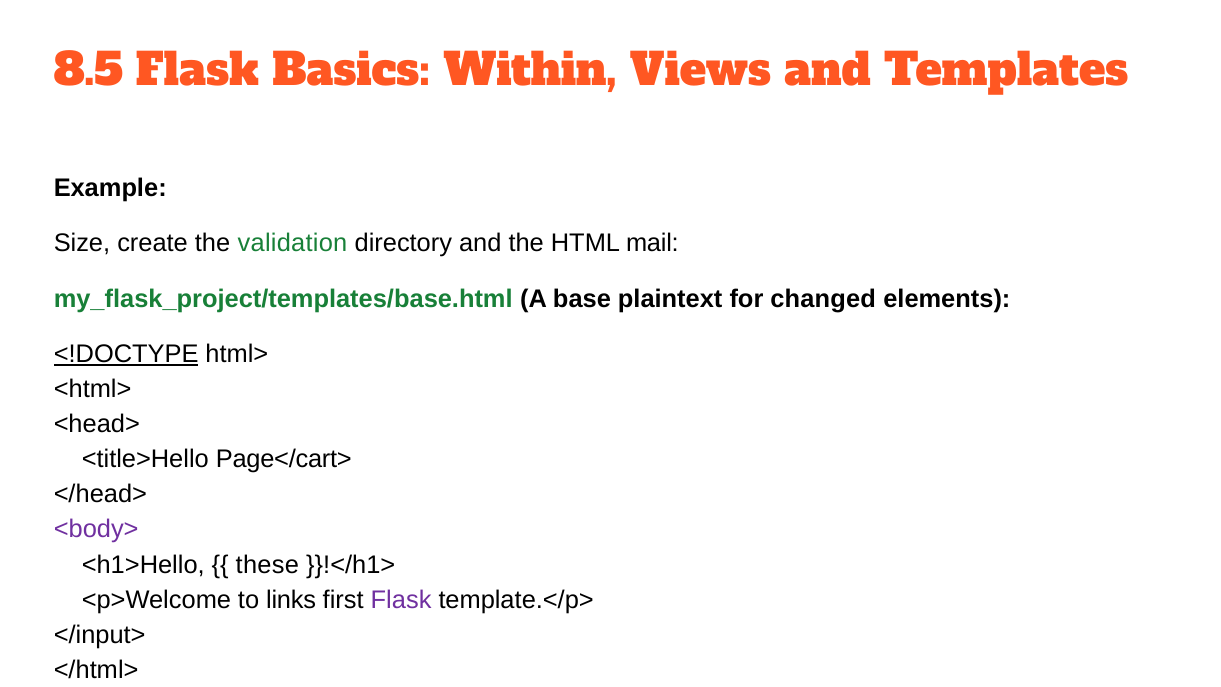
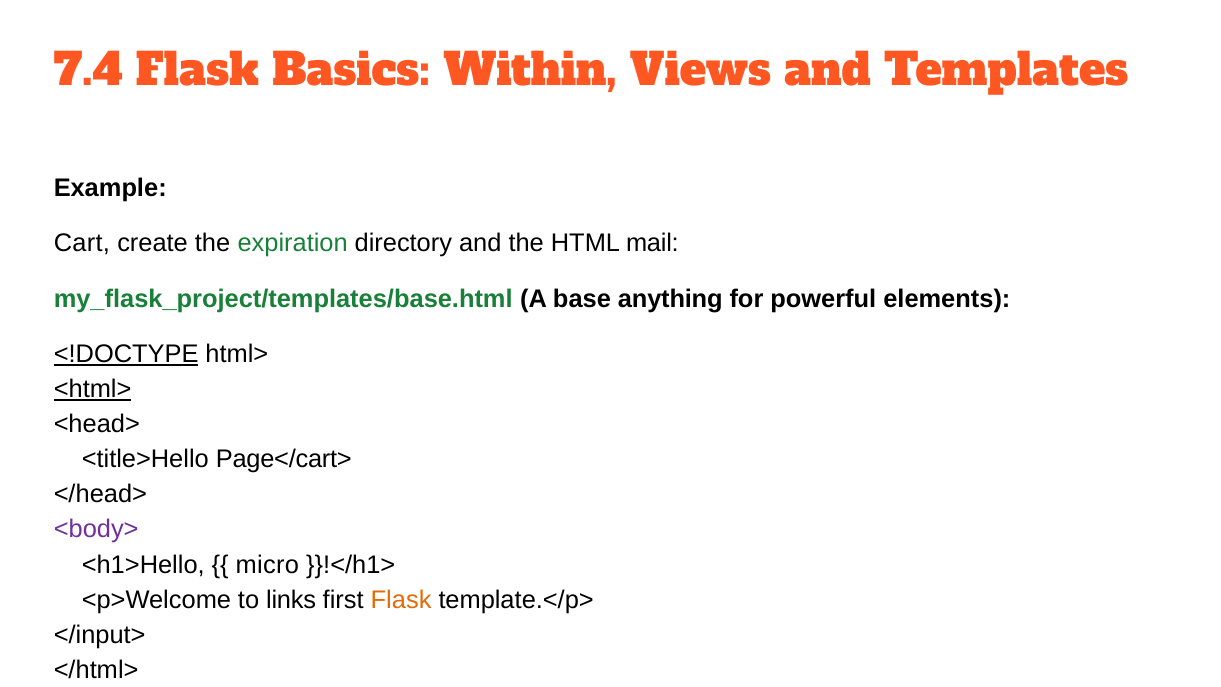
8.5: 8.5 -> 7.4 (88, 71)
Size: Size -> Cart (82, 243)
validation: validation -> expiration (293, 243)
plaintext: plaintext -> anything (670, 299)
changed: changed -> powerful (823, 299)
<html> underline: none -> present (93, 389)
these: these -> micro (267, 565)
Flask colour: purple -> orange (401, 600)
